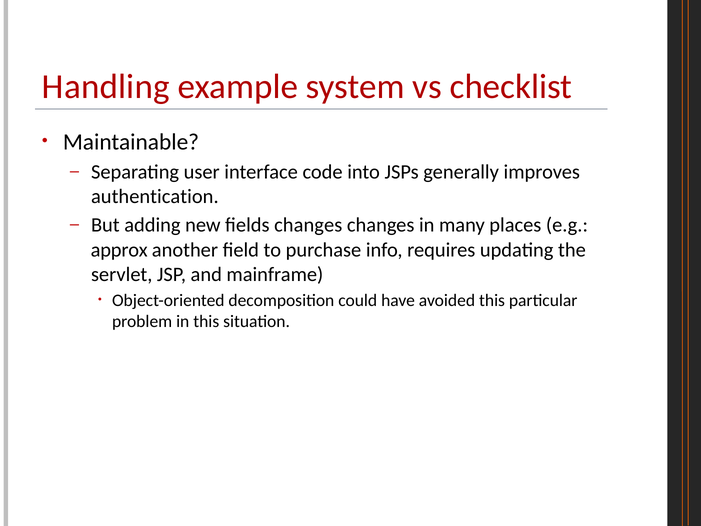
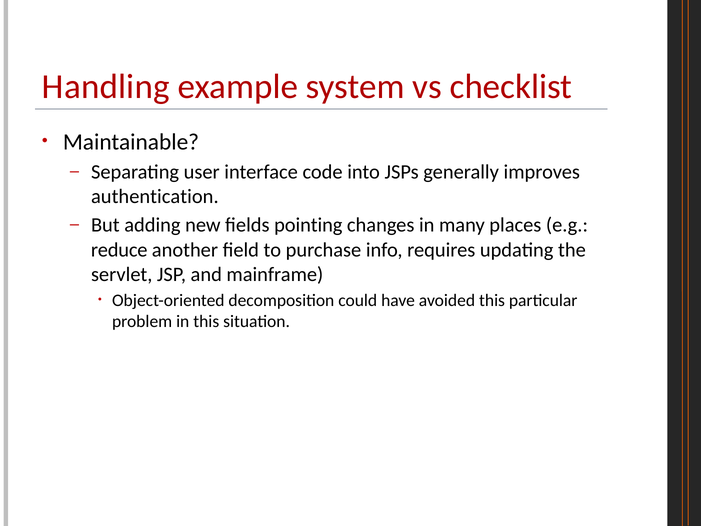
fields changes: changes -> pointing (308, 225)
approx: approx -> reduce (119, 250)
